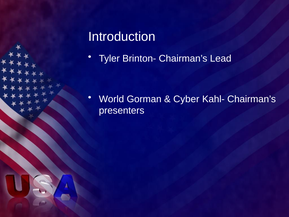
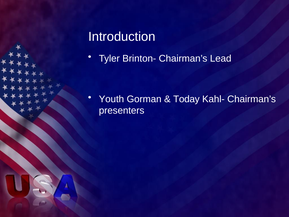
World: World -> Youth (111, 99)
Cyber: Cyber -> Today (186, 99)
